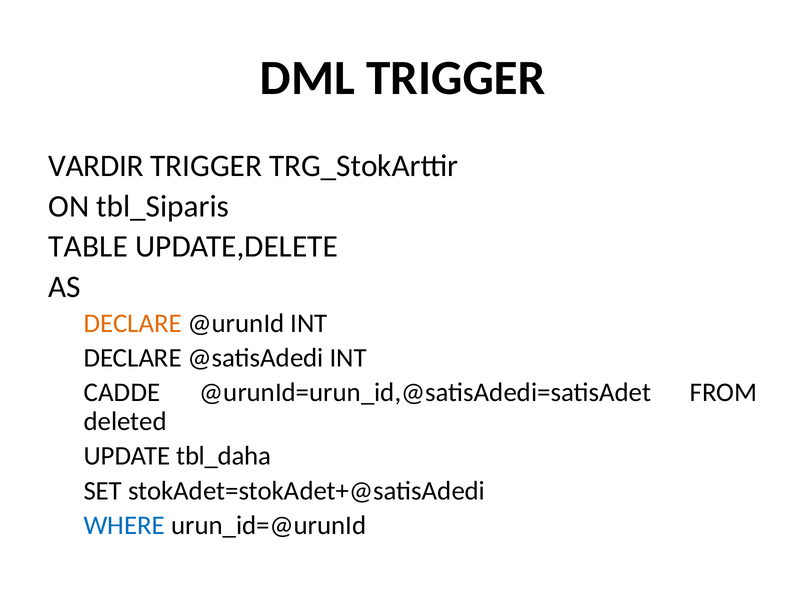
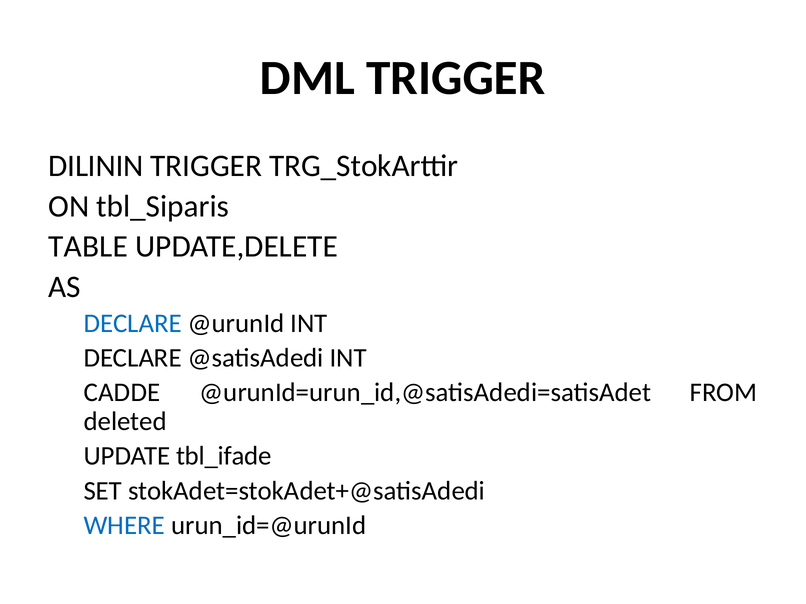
VARDIR: VARDIR -> DILININ (96, 166)
DECLARE colour: orange -> blue (133, 323)
tbl_daha: tbl_daha -> tbl_ifade (224, 456)
